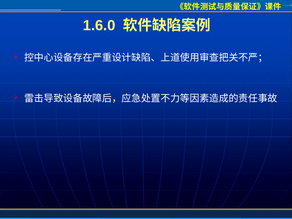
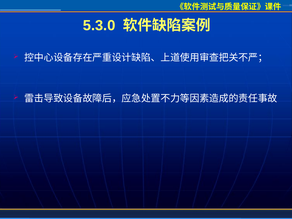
1.6.0: 1.6.0 -> 5.3.0 (99, 25)
